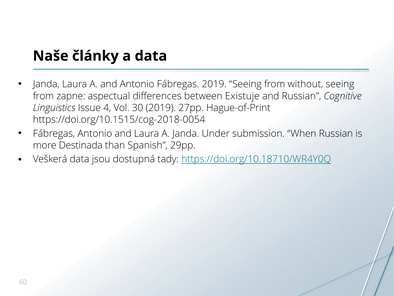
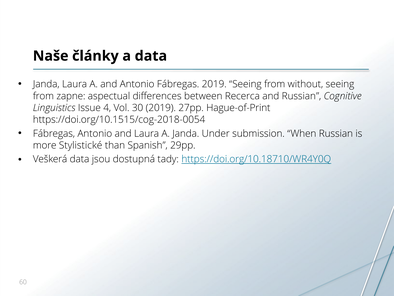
Existuje: Existuje -> Recerca (242, 96)
Destinada: Destinada -> Stylistické (81, 145)
